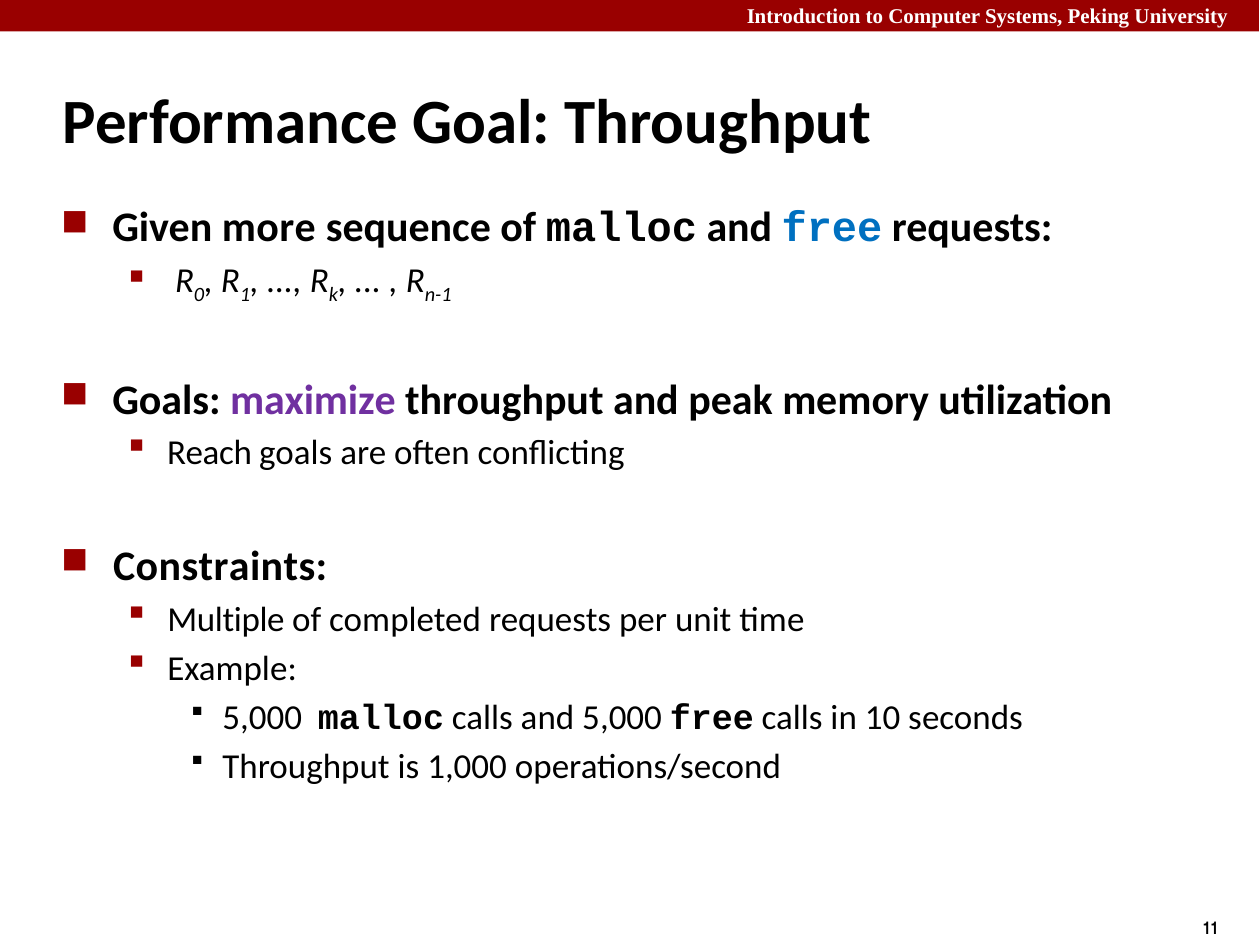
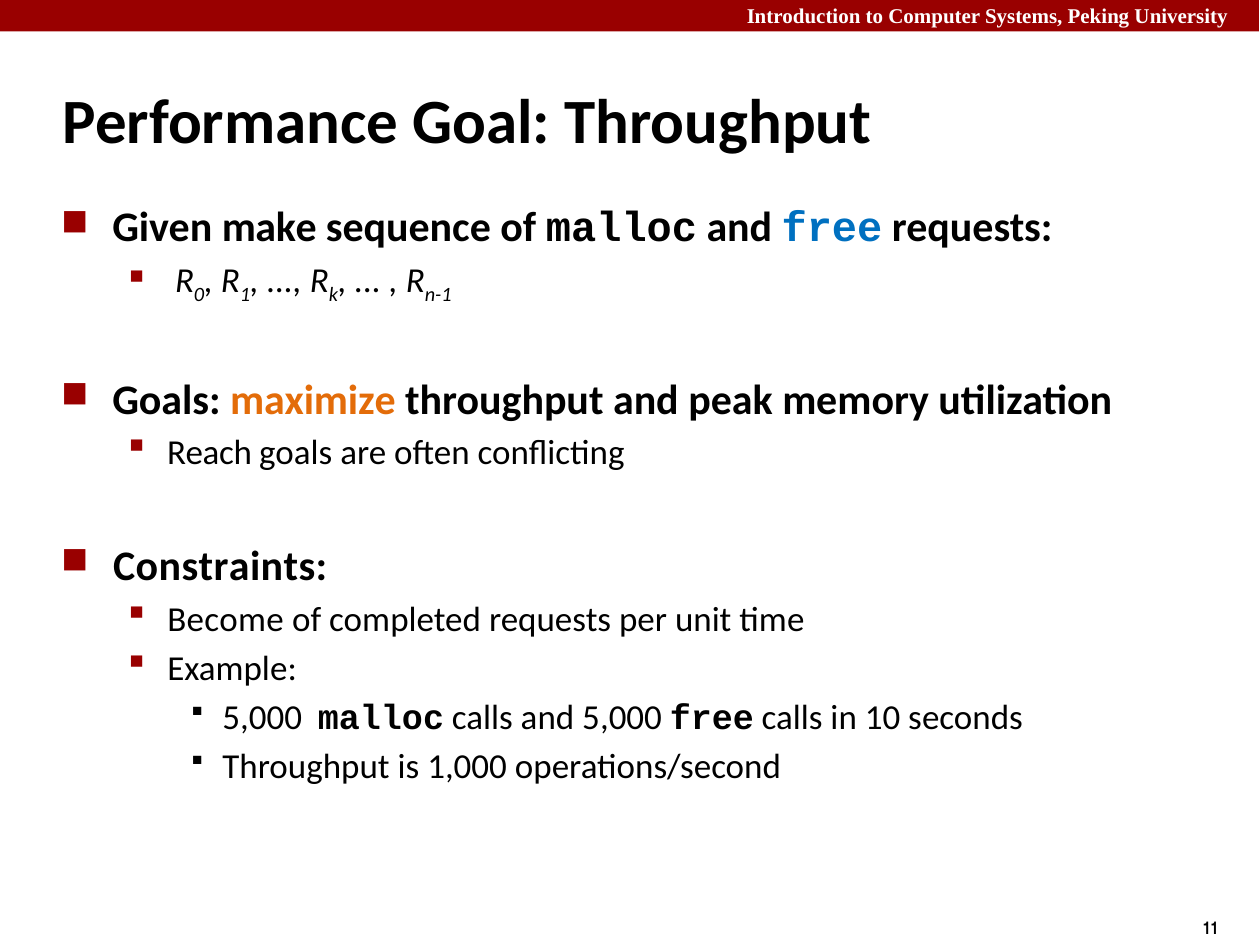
more: more -> make (269, 228)
maximize colour: purple -> orange (313, 400)
Multiple: Multiple -> Become (226, 619)
